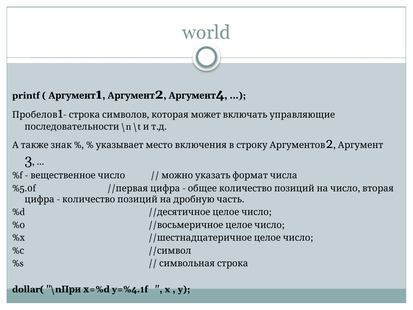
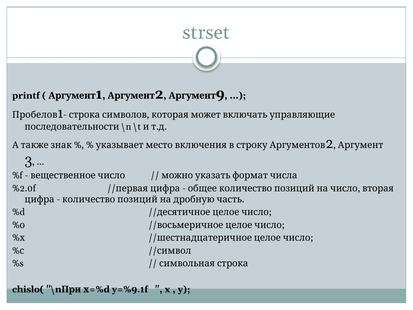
world: world -> strset (206, 33)
4: 4 -> 9 (220, 94)
%5.0f: %5.0f -> %2.0f (24, 188)
dollar(: dollar( -> chislo( (28, 289)
y=%4.1f: y=%4.1f -> y=%9.1f (130, 289)
